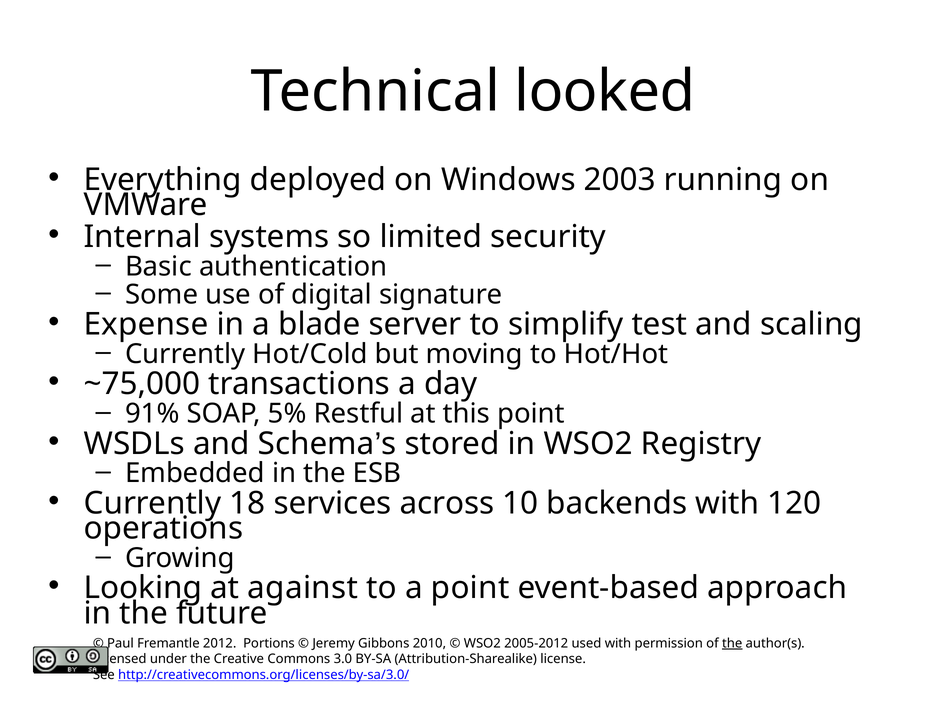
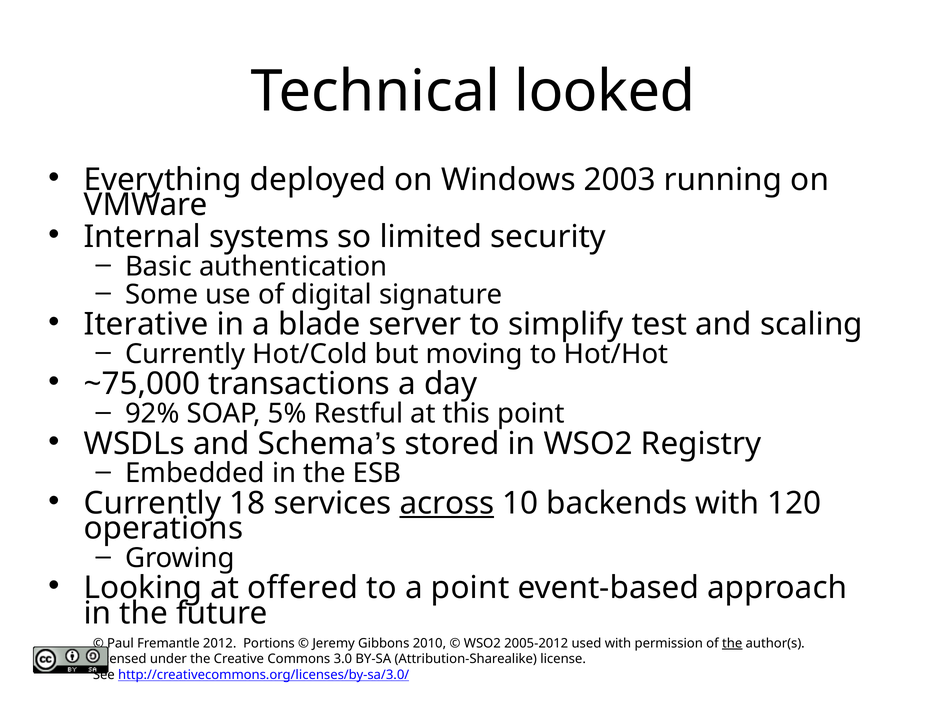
Expense: Expense -> Iterative (146, 324)
91%: 91% -> 92% (152, 414)
across underline: none -> present (447, 503)
against: against -> offered (303, 588)
